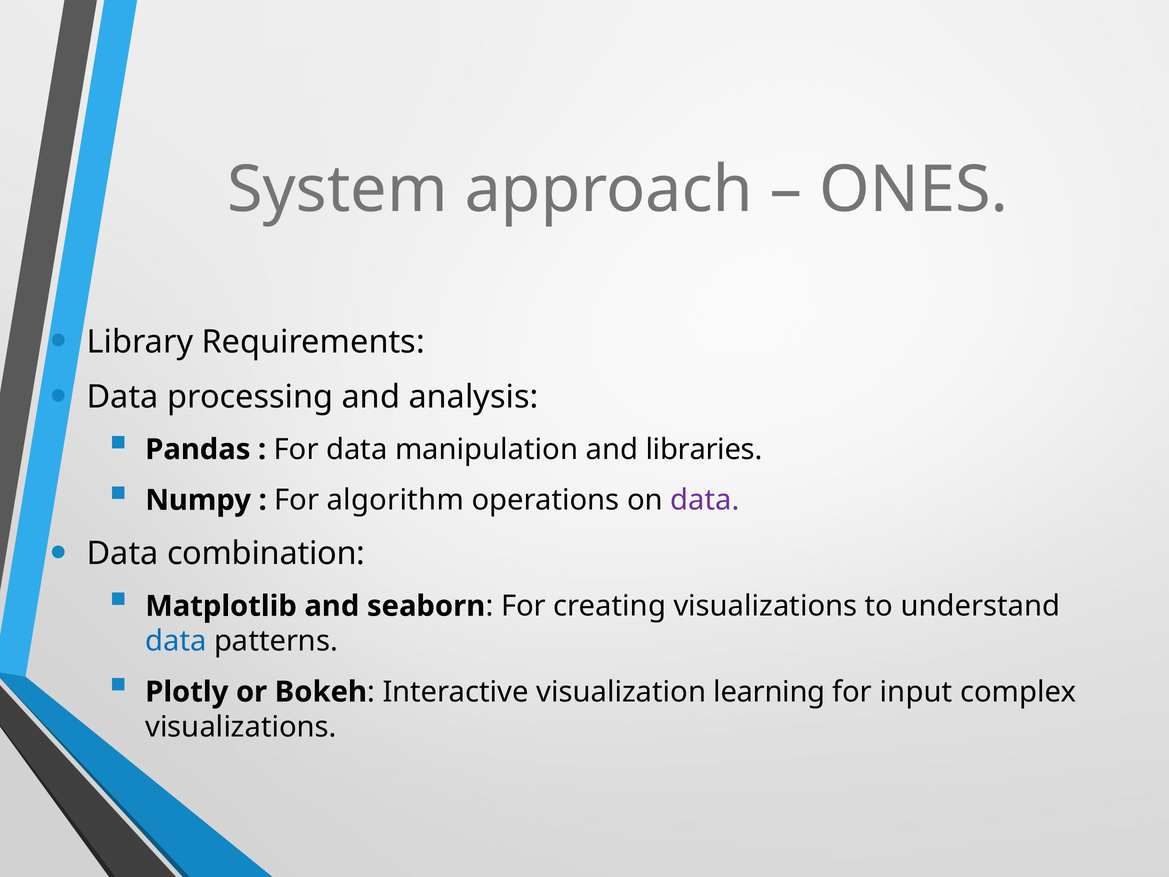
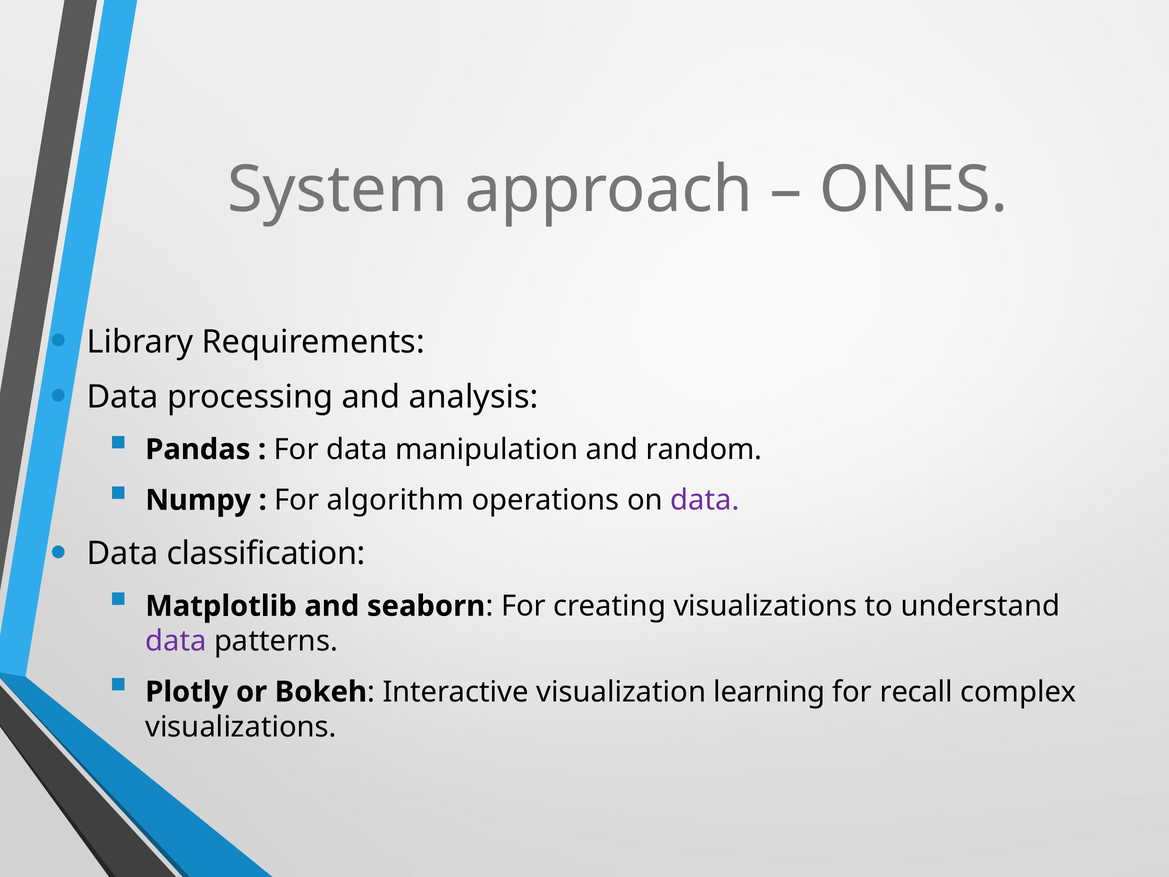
libraries: libraries -> random (704, 449)
combination: combination -> classification (266, 554)
data colour: blue -> purple (176, 641)
input: input -> recall (916, 692)
